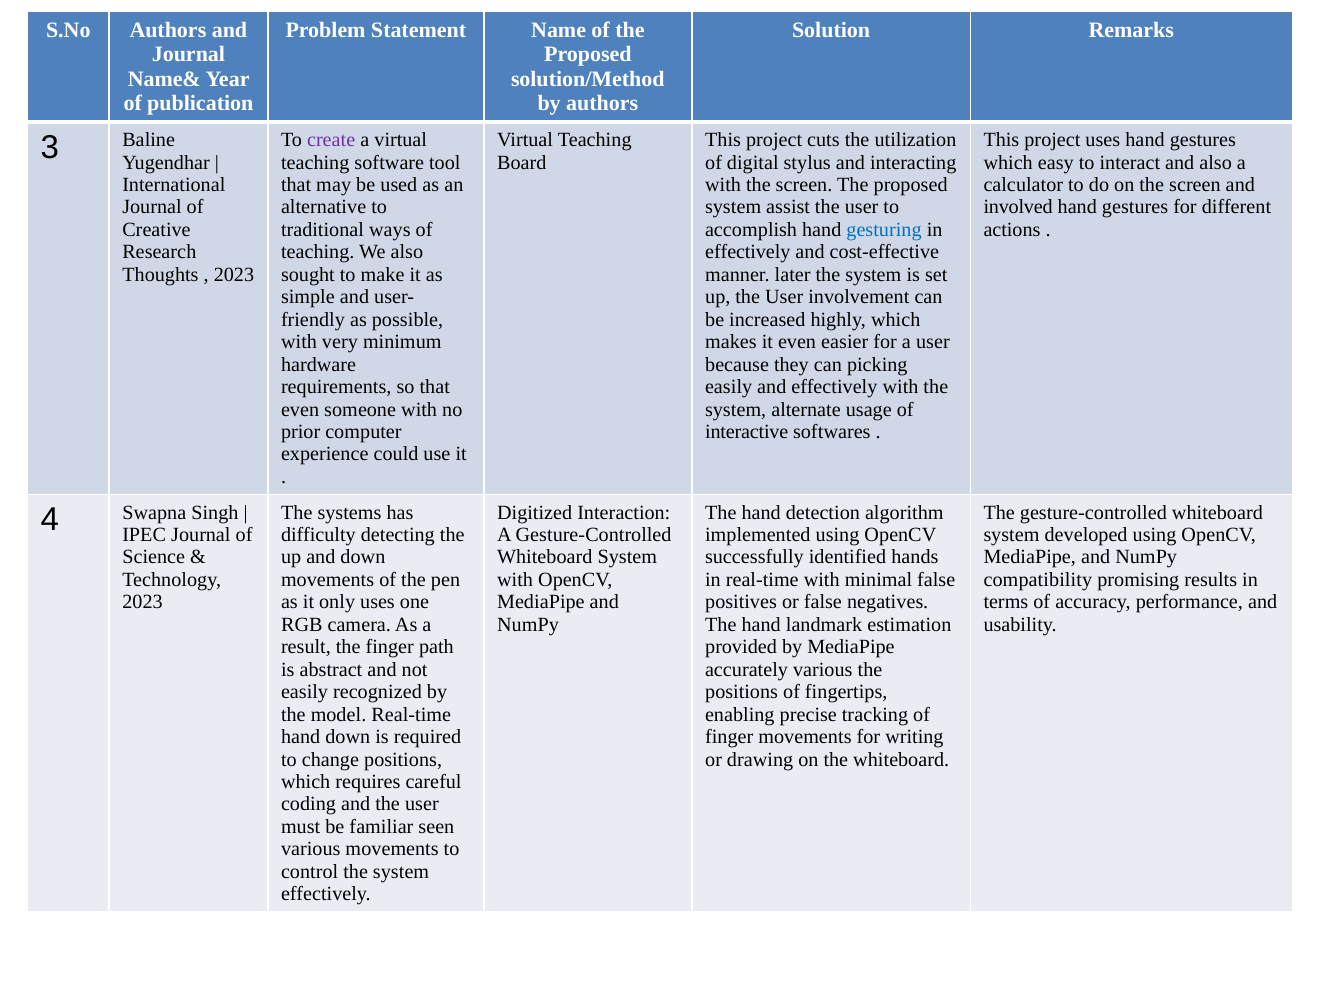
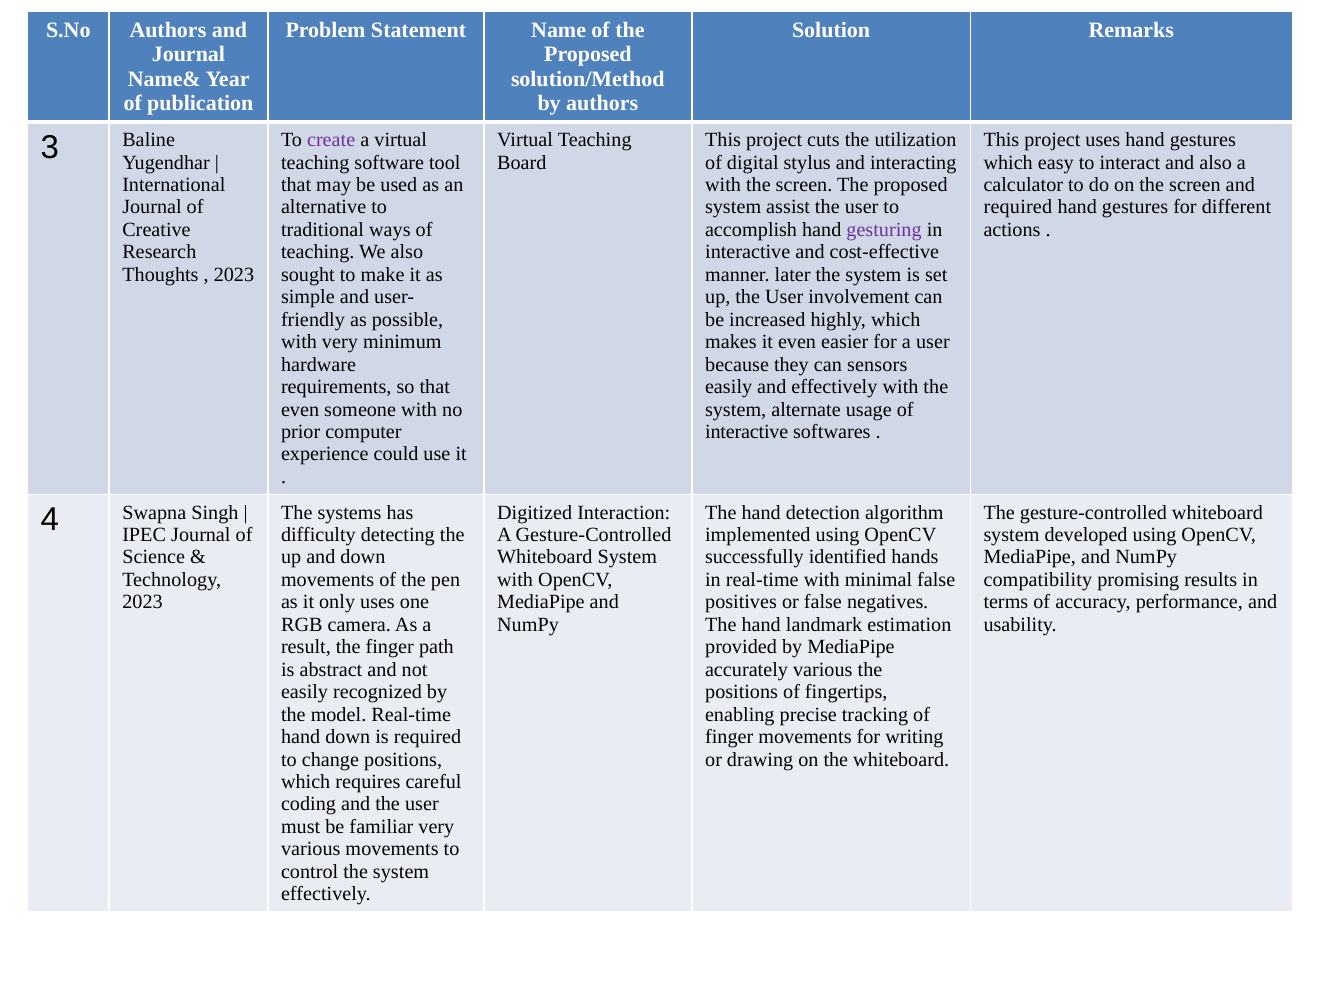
involved: involved -> required (1018, 207)
gesturing colour: blue -> purple (884, 230)
effectively: effectively -> interactive (748, 252)
picking: picking -> sensors (877, 364)
familiar seen: seen -> very (436, 827)
